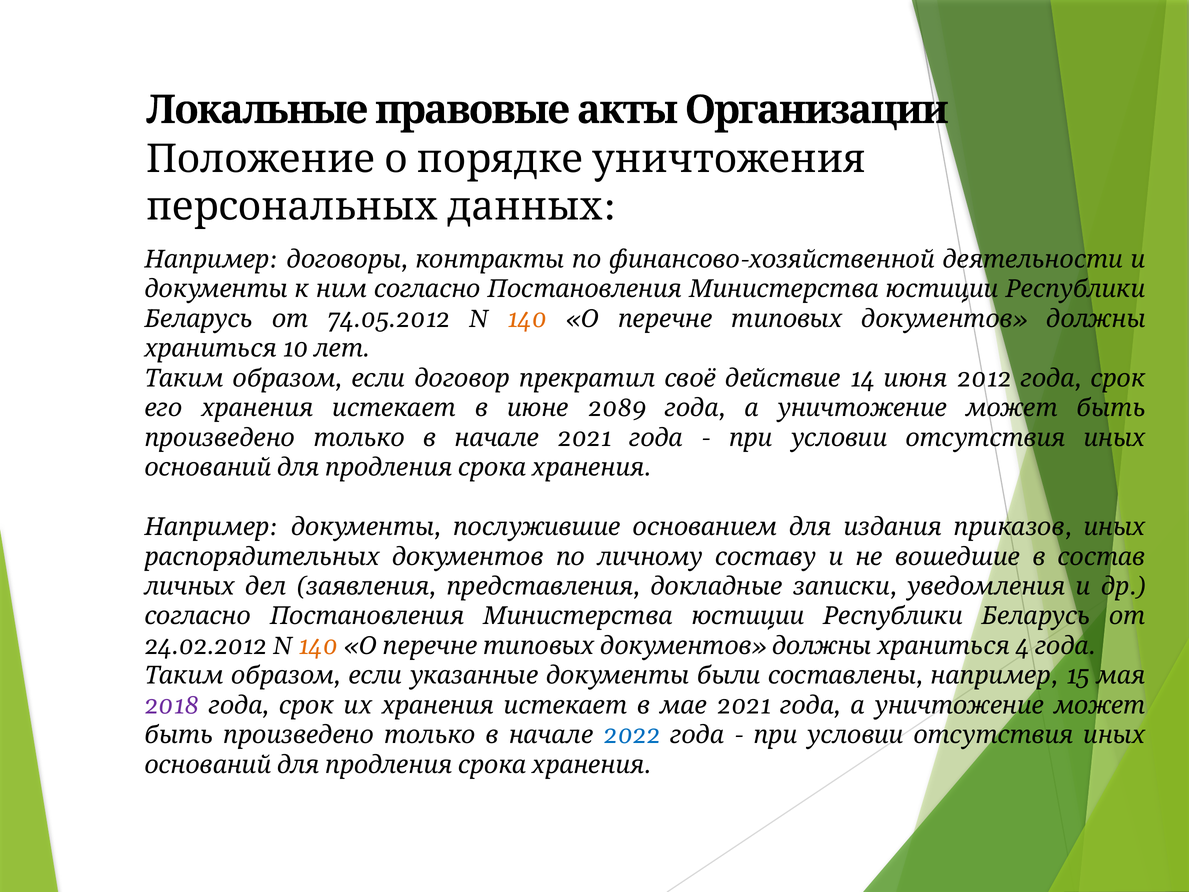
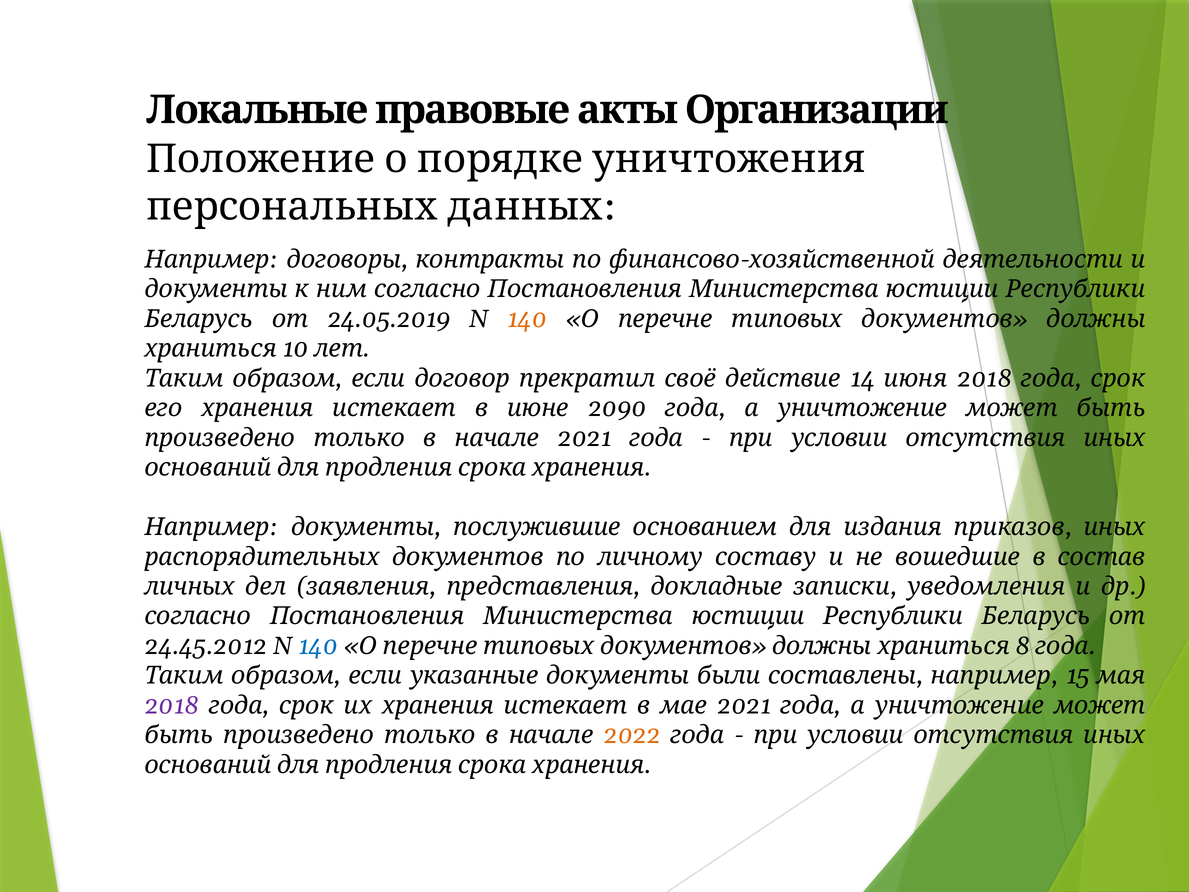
74.05.2012: 74.05.2012 -> 24.05.2019 (389, 319)
14 2012: 2012 -> 2018 (984, 378)
2089: 2089 -> 2090 (617, 408)
24.02.2012: 24.02.2012 -> 24.45.2012 (206, 646)
140 colour: orange -> blue (318, 646)
4: 4 -> 8 (1023, 646)
2022 colour: blue -> orange (632, 735)
